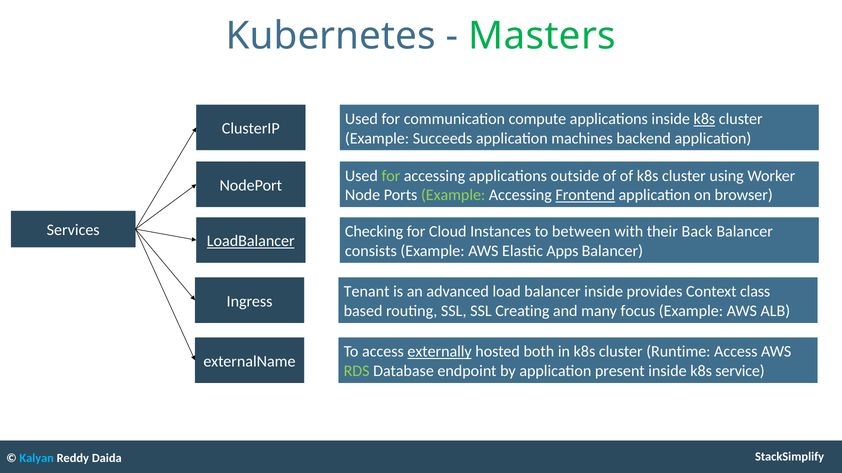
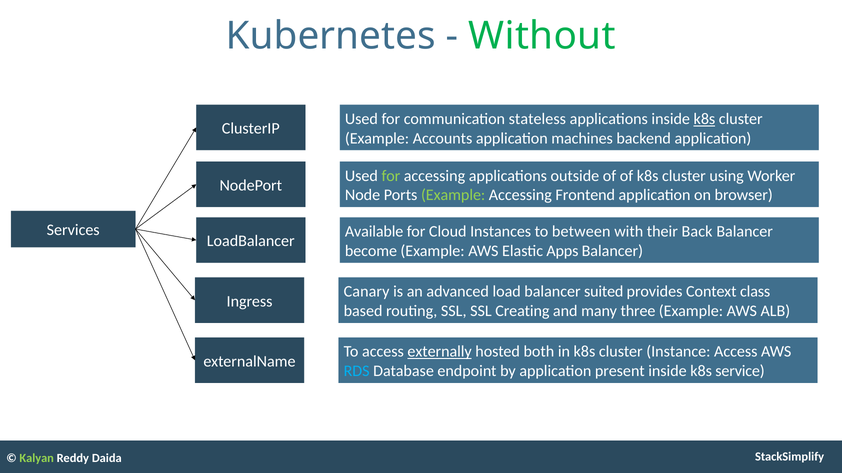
Masters: Masters -> Without (542, 36)
compute: compute -> stateless (537, 119)
Succeeds: Succeeds -> Accounts (443, 138)
Frontend underline: present -> none (585, 195)
Checking: Checking -> Available (374, 232)
LoadBalancer underline: present -> none (251, 241)
consists: consists -> become (371, 251)
Tenant: Tenant -> Canary (367, 292)
balancer inside: inside -> suited (604, 292)
focus: focus -> three (638, 311)
Runtime: Runtime -> Instance (678, 352)
RDS colour: light green -> light blue (357, 371)
Kalyan colour: light blue -> light green (37, 459)
